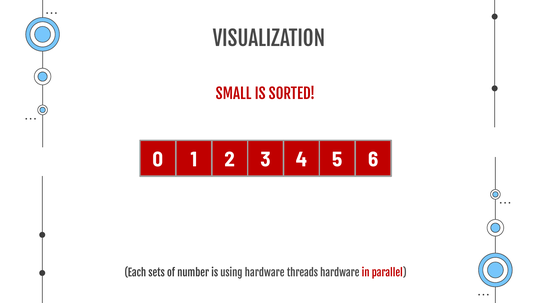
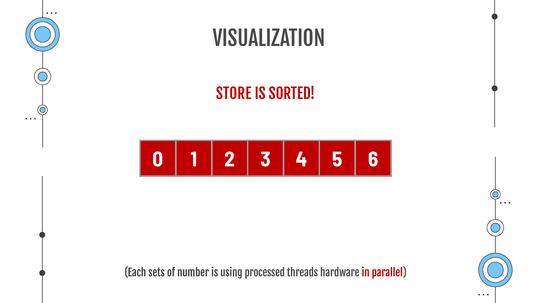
SMALL: SMALL -> STORE (234, 94)
using hardware: hardware -> processed (265, 273)
